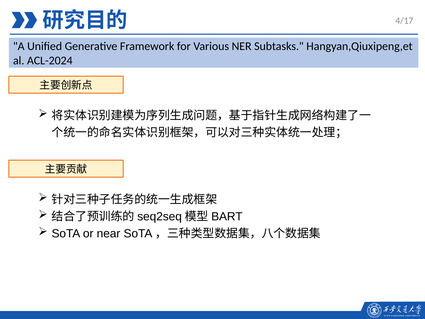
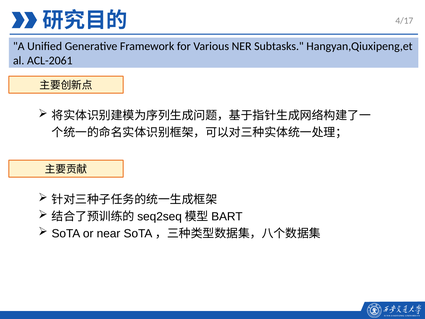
ACL-2024: ACL-2024 -> ACL-2061 (50, 61)
